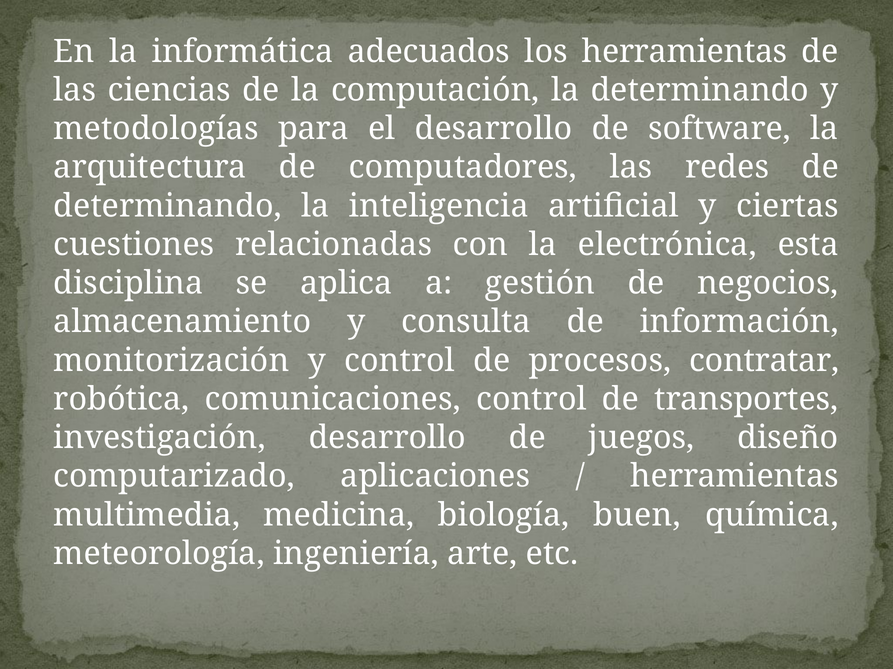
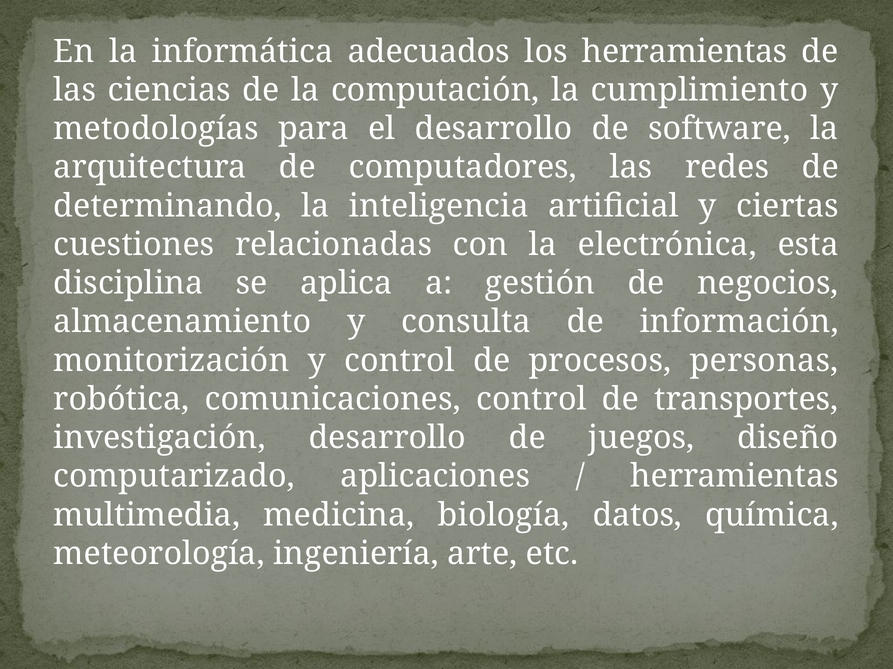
la determinando: determinando -> cumplimiento (700, 90)
contratar: contratar -> personas (764, 361)
buen: buen -> datos (637, 516)
